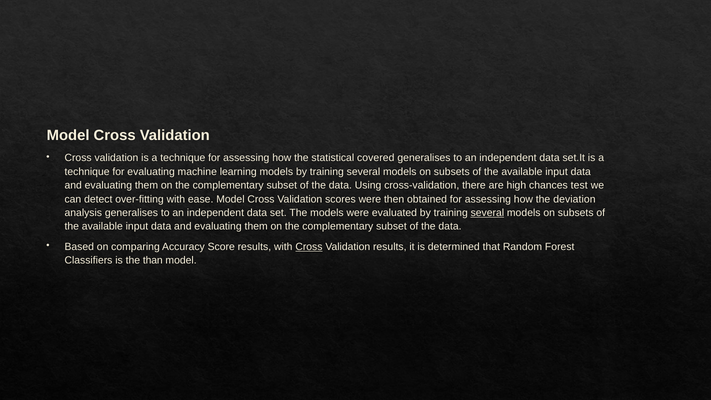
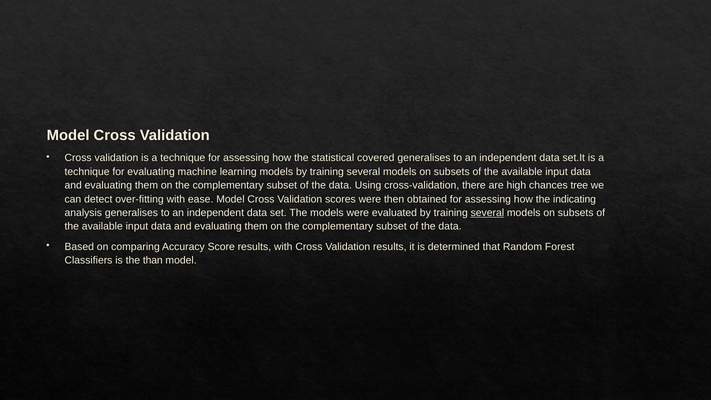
test: test -> tree (579, 185)
deviation: deviation -> indicating (575, 199)
Cross underline: present -> none (309, 247)
